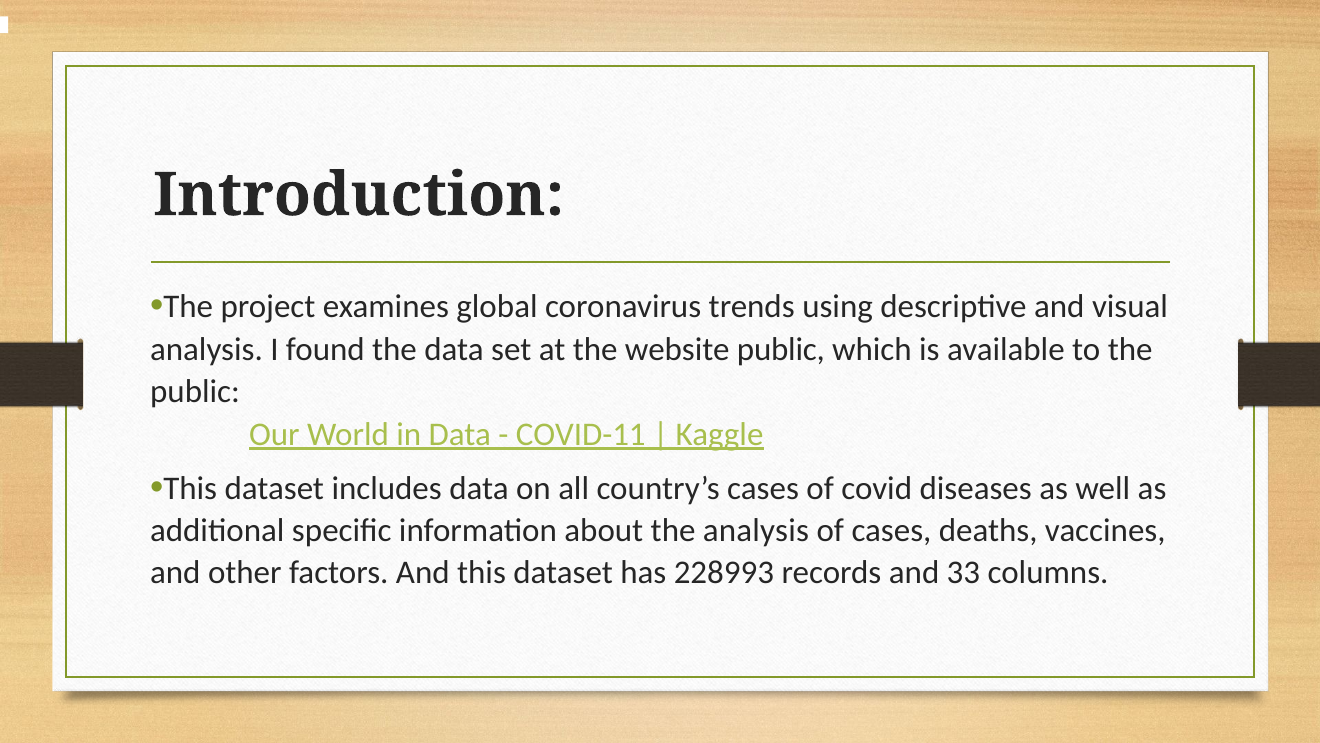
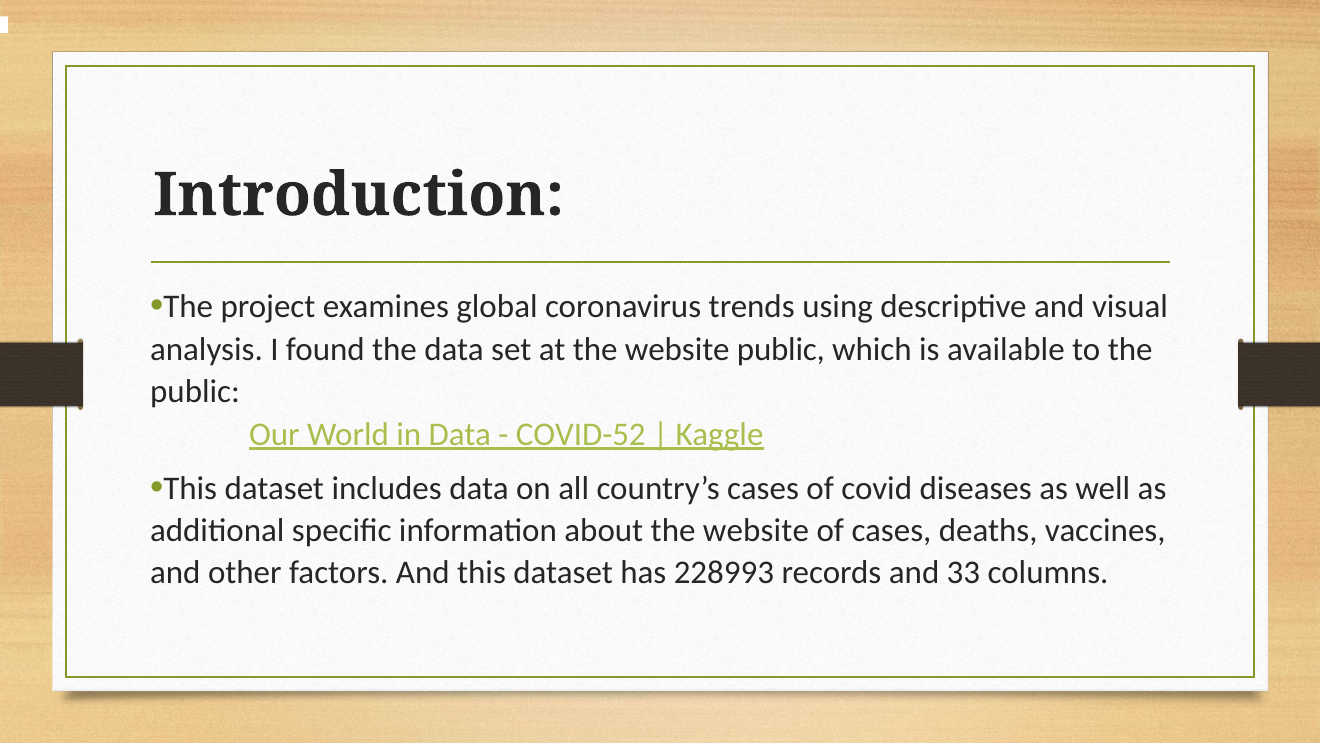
COVID-11: COVID-11 -> COVID-52 (581, 434)
about the analysis: analysis -> website (756, 530)
